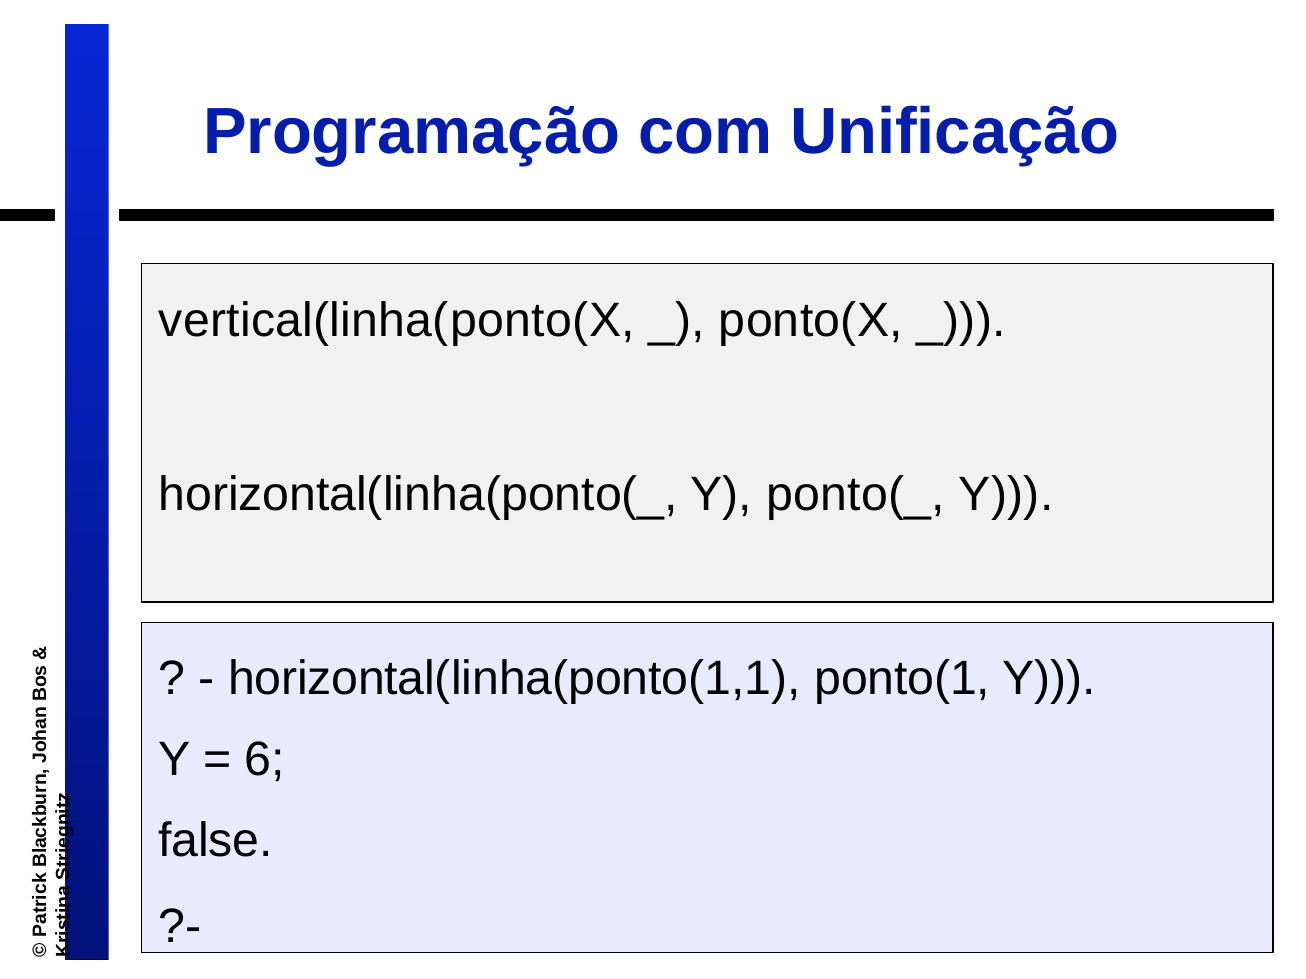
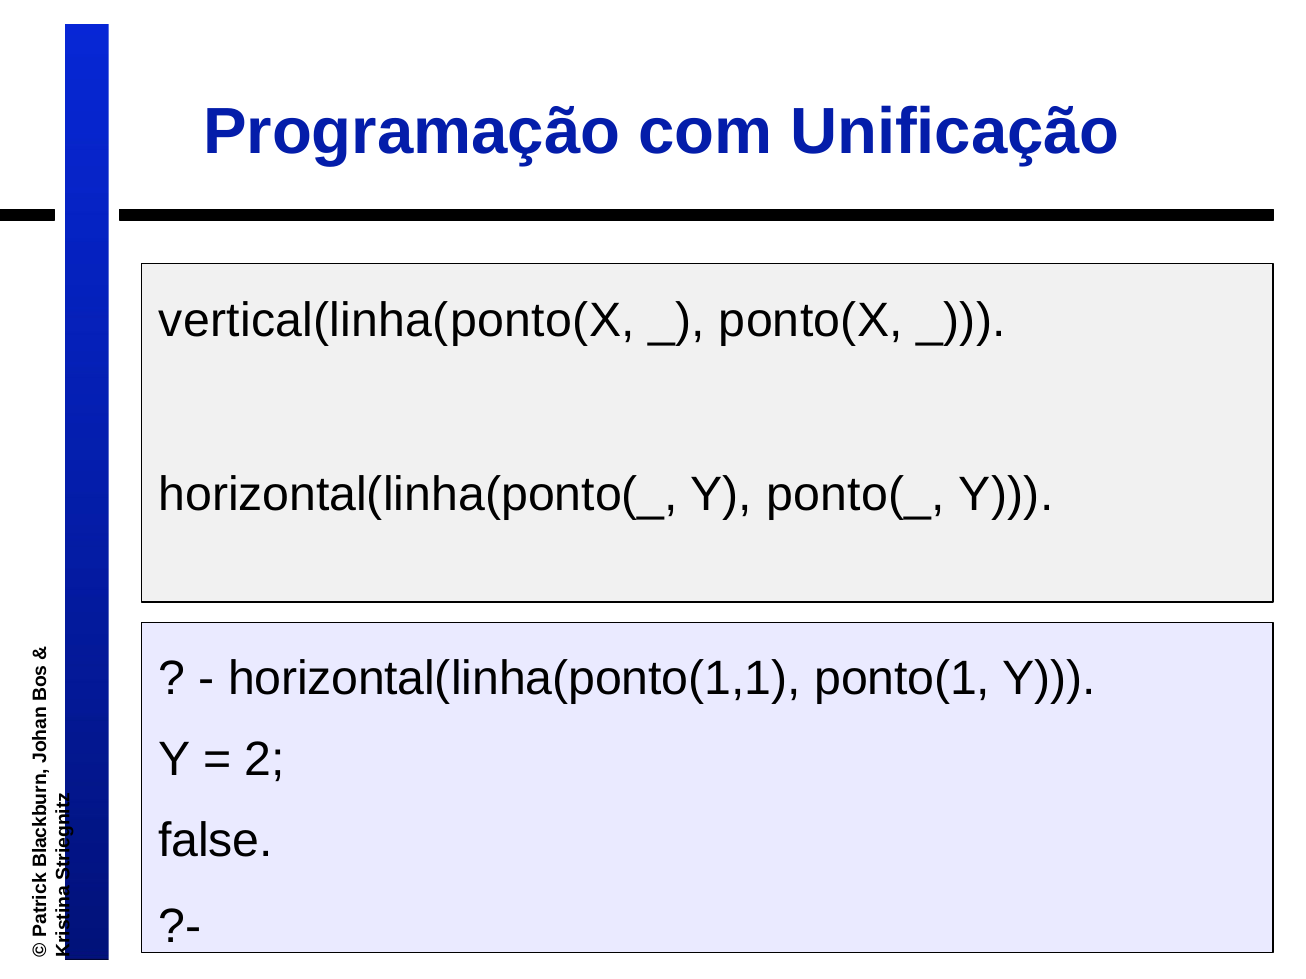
6: 6 -> 2 (265, 760)
